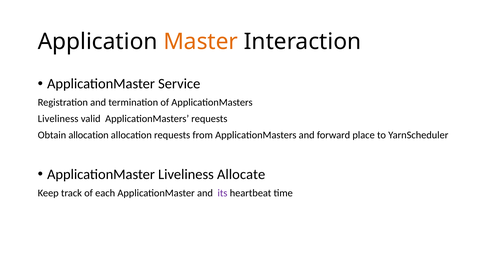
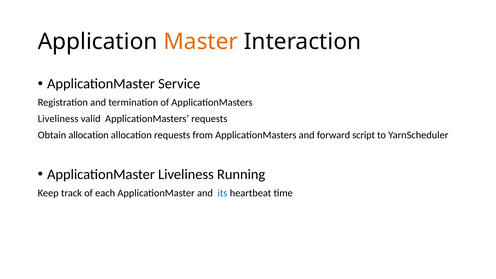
place: place -> script (364, 135)
Allocate: Allocate -> Running (241, 174)
its colour: purple -> blue (223, 193)
